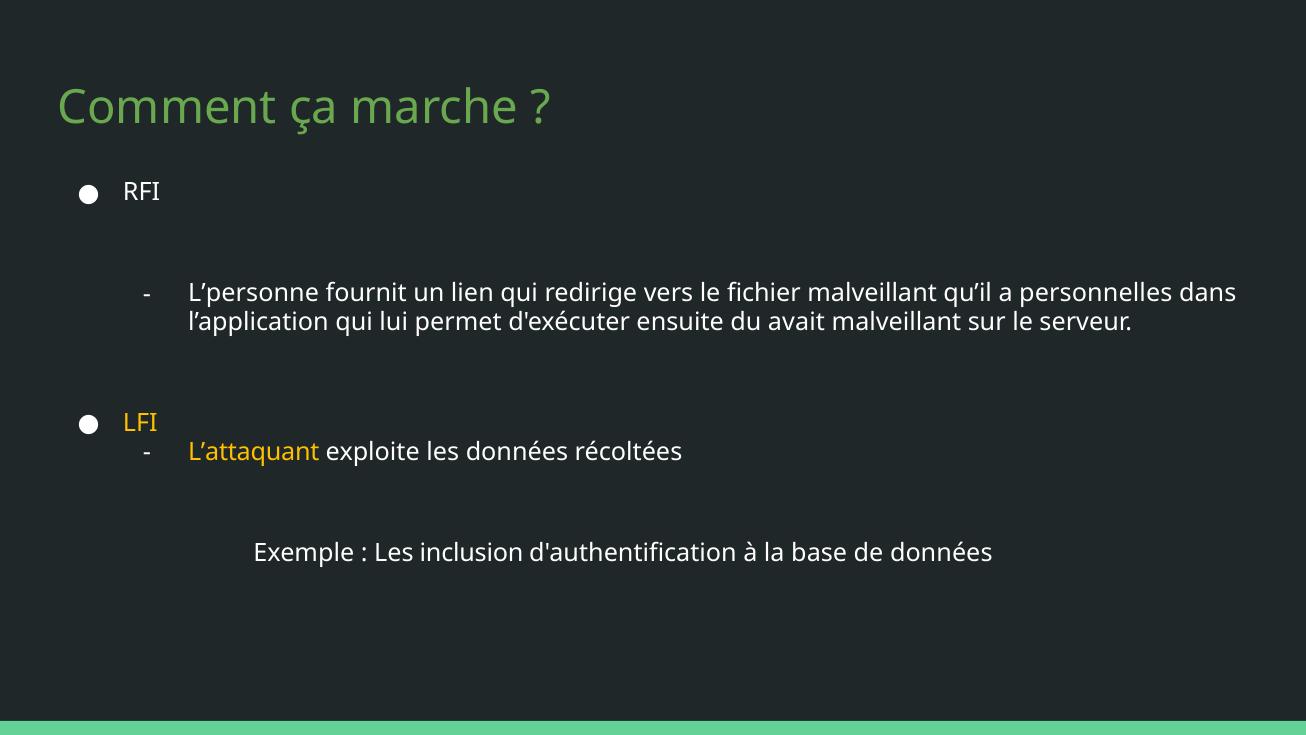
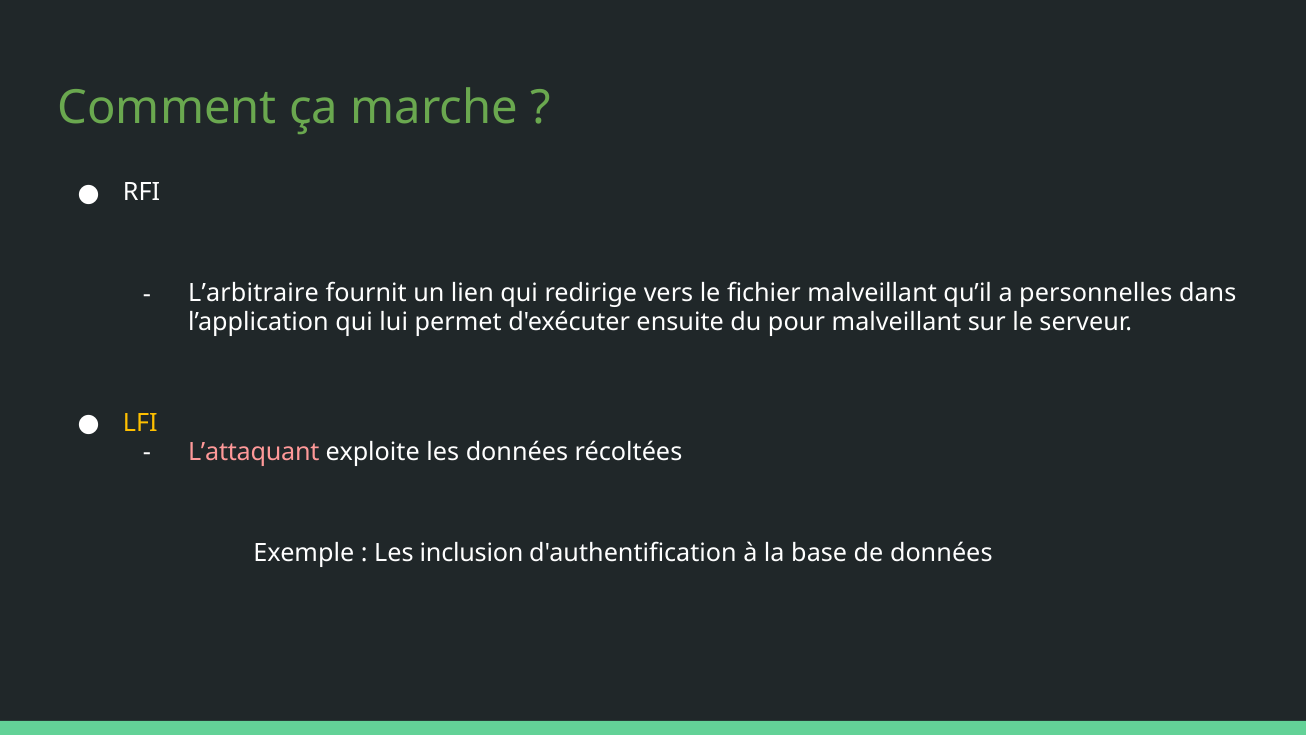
L’personne: L’personne -> L’arbitraire (254, 293)
avait: avait -> pour (796, 322)
L’attaquant colour: yellow -> pink (254, 452)
